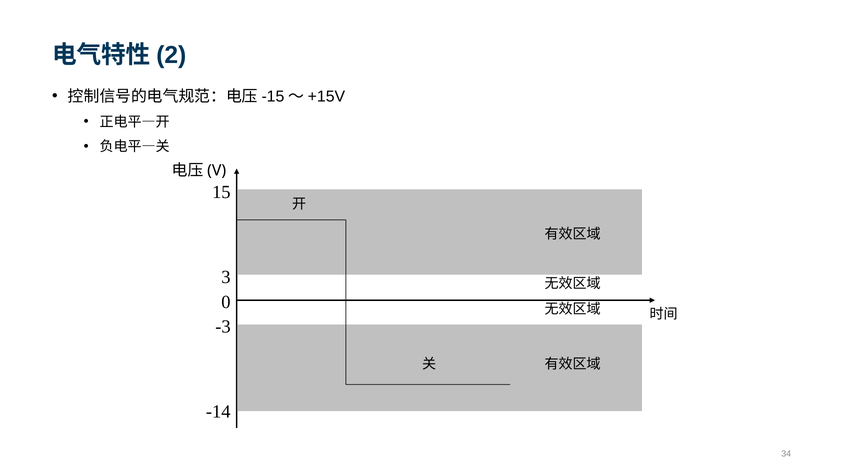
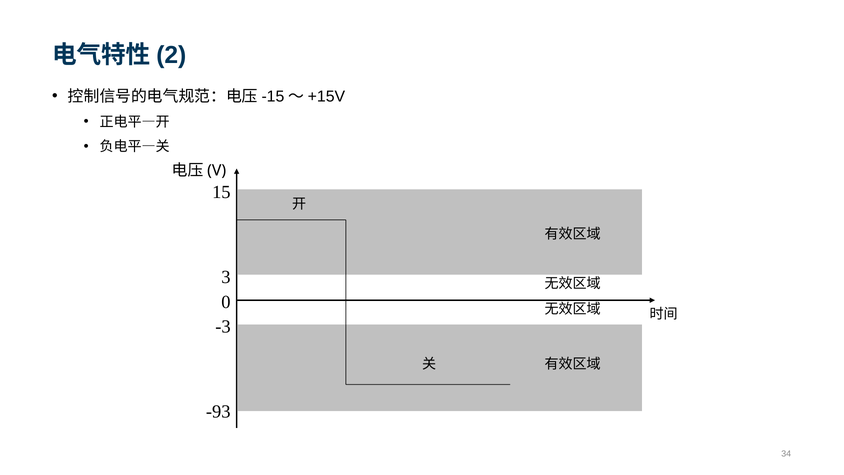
-14: -14 -> -93 (218, 412)
